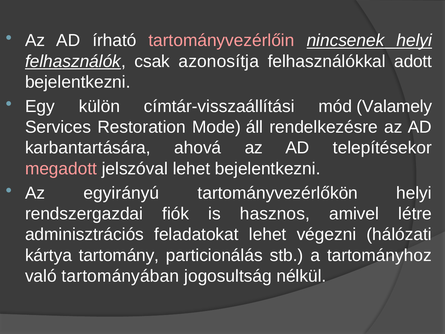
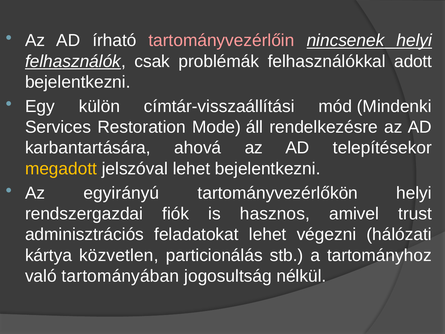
azonosítja: azonosítja -> problémák (219, 61)
Valamely: Valamely -> Mindenki (394, 106)
megadott colour: pink -> yellow (61, 169)
létre: létre -> trust (415, 214)
tartomány: tartomány -> közvetlen (119, 255)
